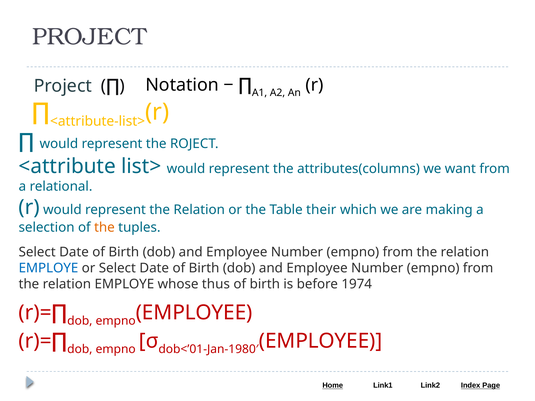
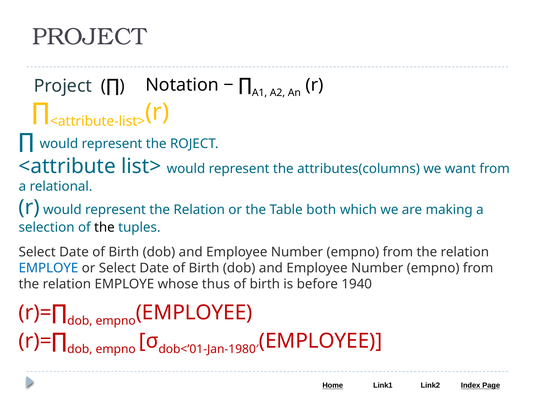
their: their -> both (321, 210)
the colour: orange -> black (104, 227)
1974: 1974 -> 1940 (357, 284)
